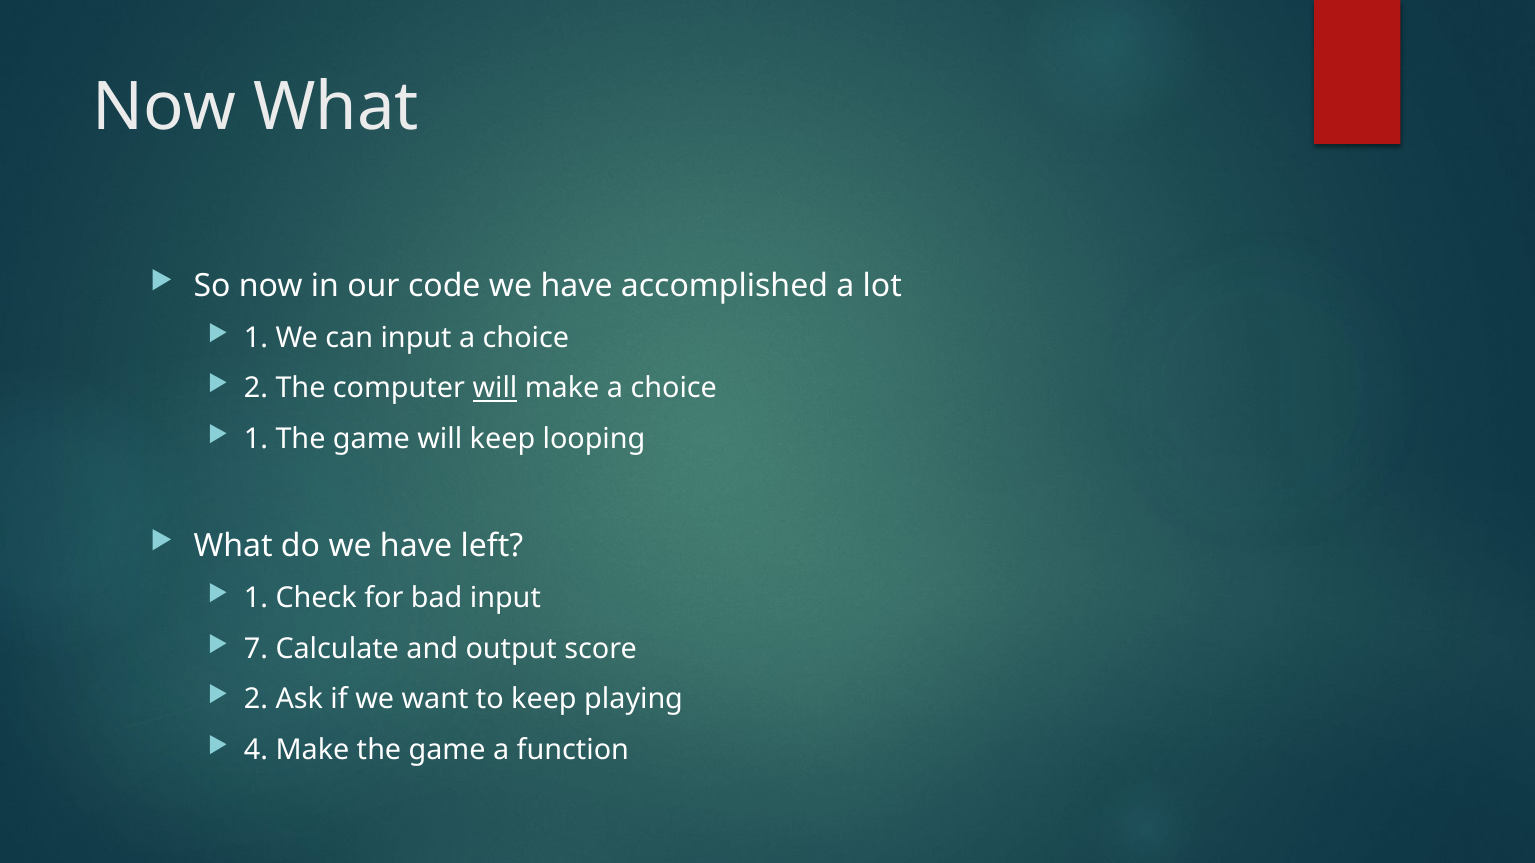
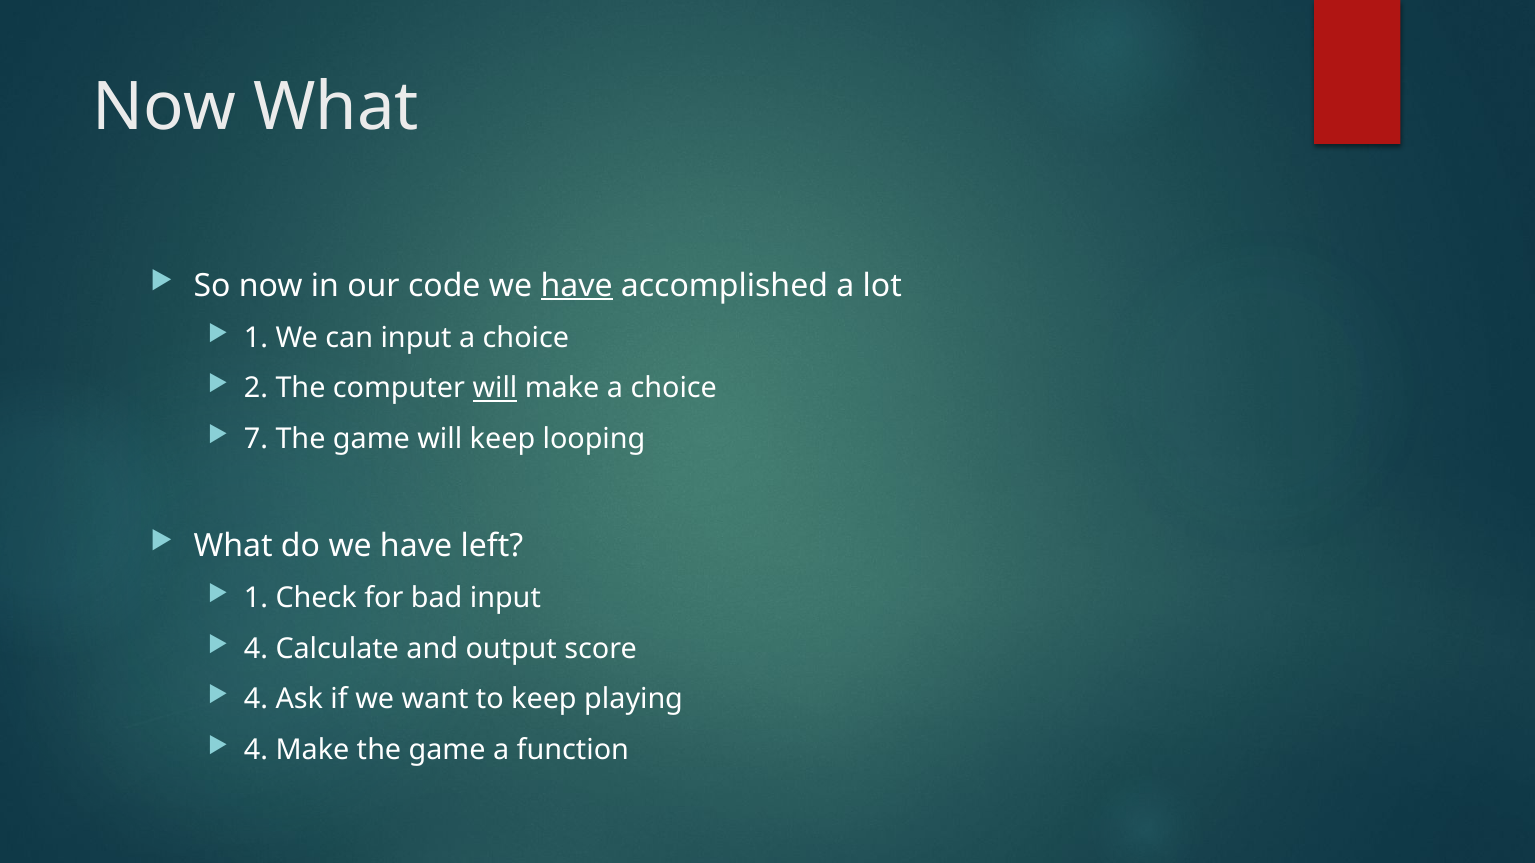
have underline: none -> present (577, 286)
1: 1 -> 7 (256, 439)
7: 7 -> 4 (256, 649)
2: 2 -> 4 (256, 700)
